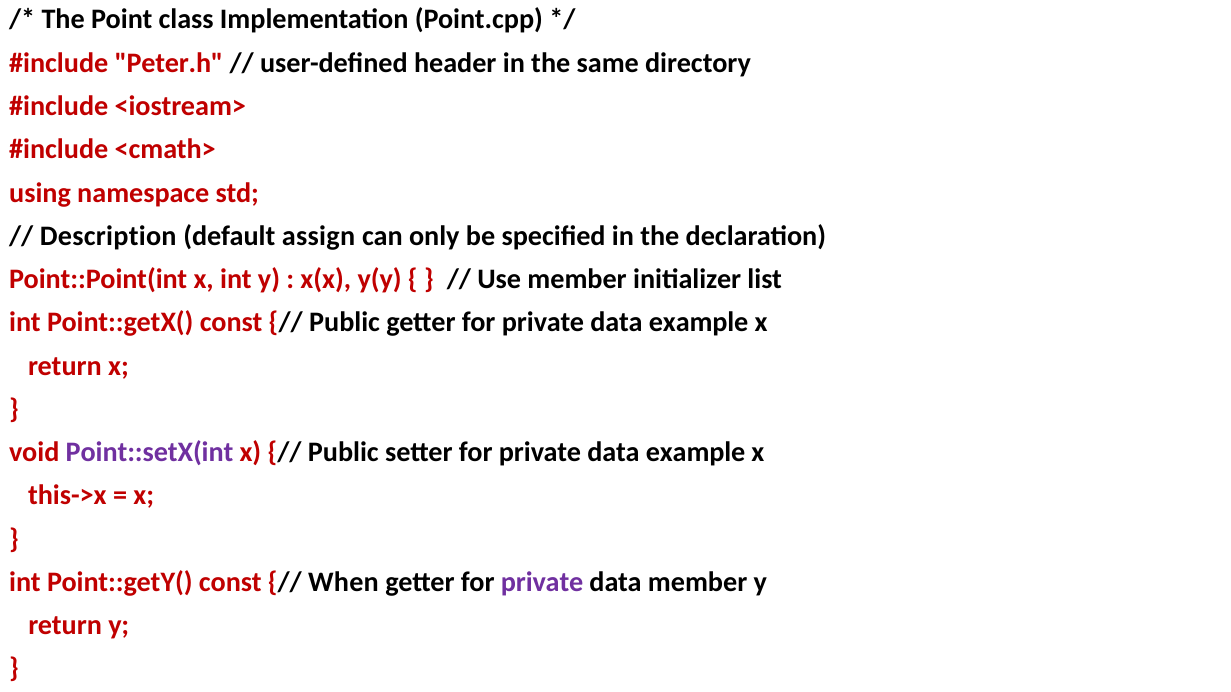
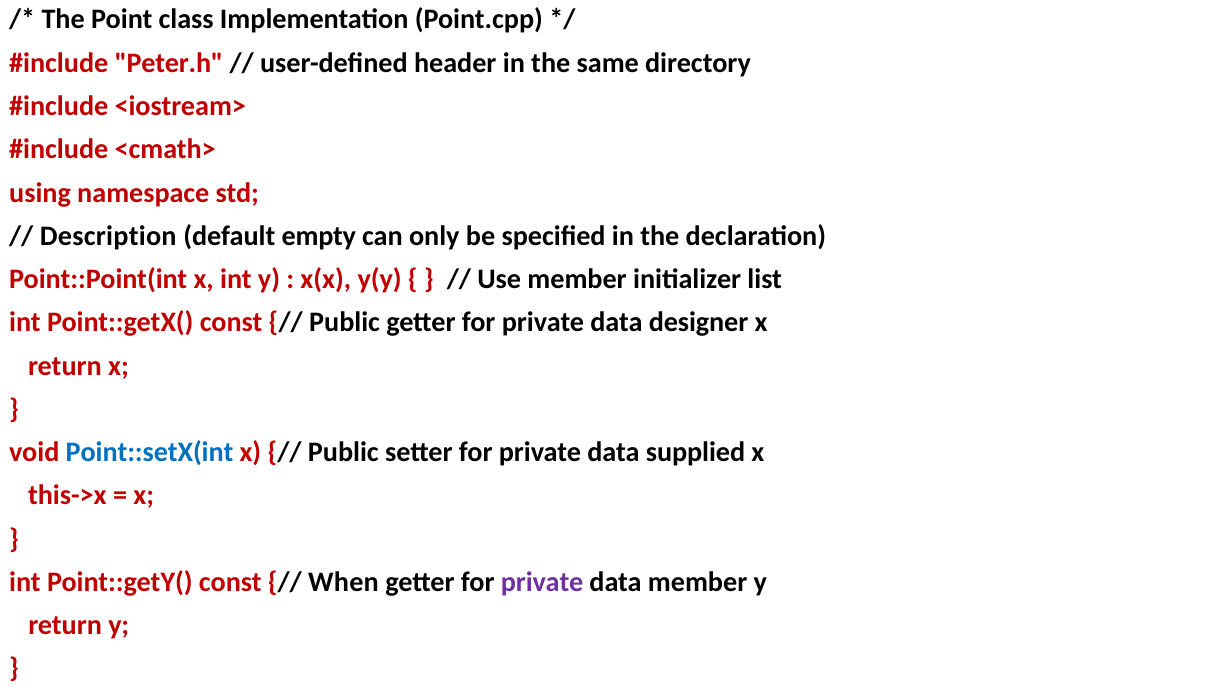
assign: assign -> empty (319, 236)
example: example -> designer (699, 323)
Point::setX(int colour: purple -> blue (150, 453)
example: example -> supplied (696, 453)
